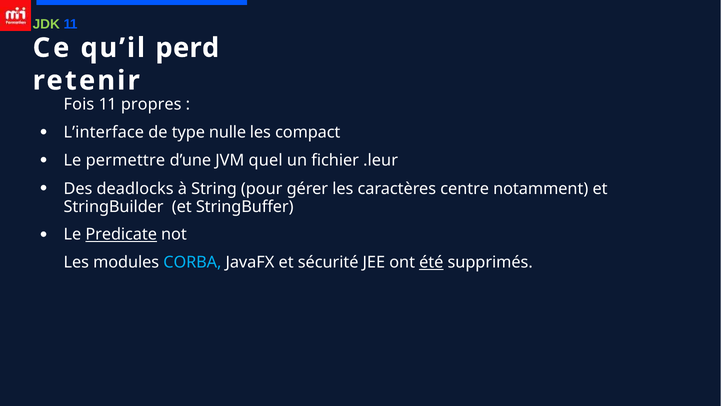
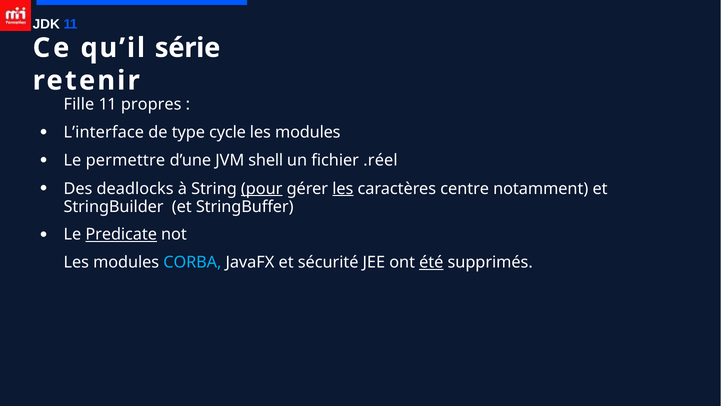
JDK colour: light green -> white (46, 24)
perd: perd -> série (188, 48)
Fois: Fois -> Fille (79, 104)
nulle: nulle -> cycle (228, 132)
compact: compact -> modules (308, 132)
quel: quel -> shell (266, 160)
.leur: .leur -> .réel (381, 160)
pour underline: none -> present (262, 188)
les underline: none -> present (343, 188)
